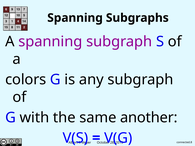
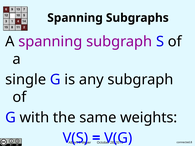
colors: colors -> single (26, 80)
another: another -> weights (149, 118)
